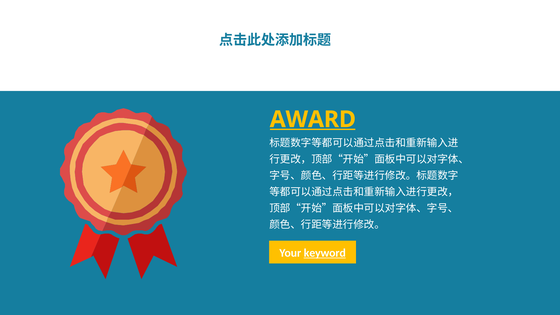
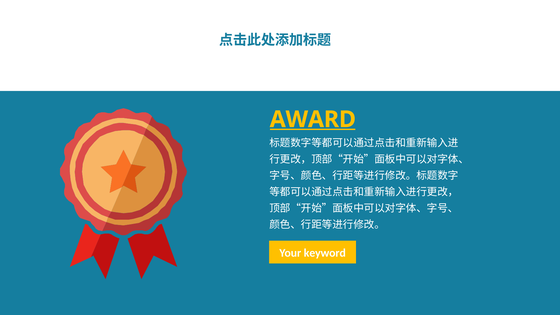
keyword underline: present -> none (325, 253)
